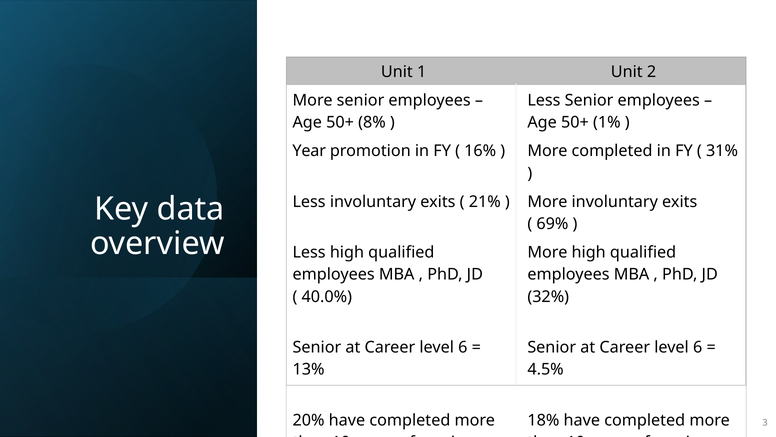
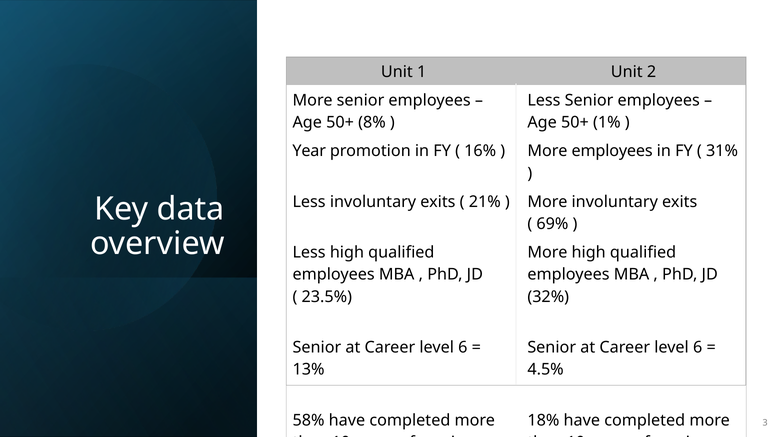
More completed: completed -> employees (612, 151)
40.0%: 40.0% -> 23.5% (327, 296)
20%: 20% -> 58% (309, 420)
